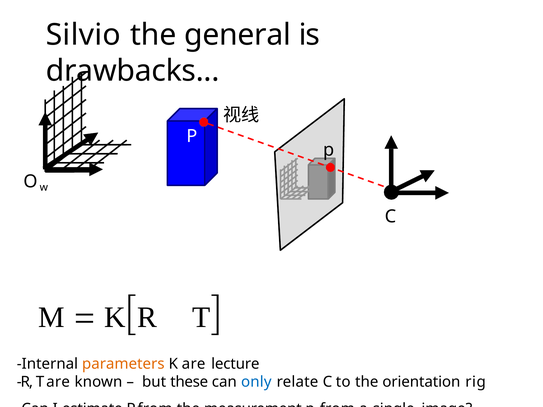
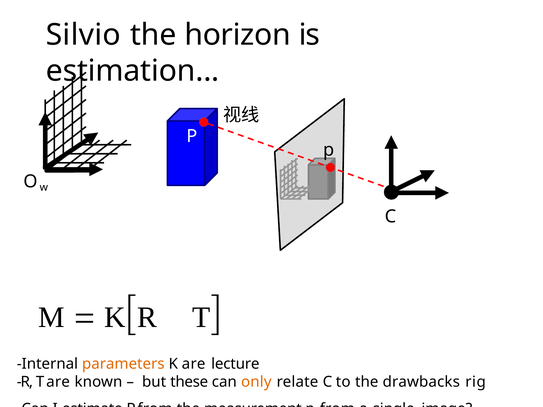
the general: general -> horizon (238, 35)
drawbacks: drawbacks -> estimation (133, 71)
only colour: blue -> orange (256, 382)
orientation: orientation -> drawbacks (421, 382)
